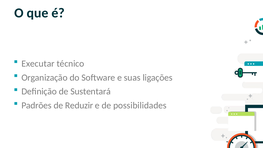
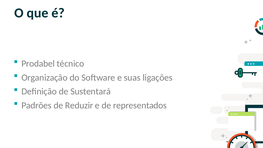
Executar: Executar -> Prodabel (38, 64)
possibilidades: possibilidades -> representados (140, 105)
